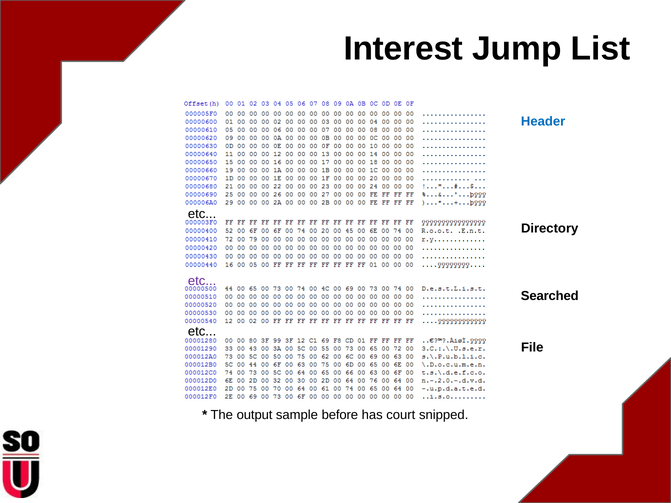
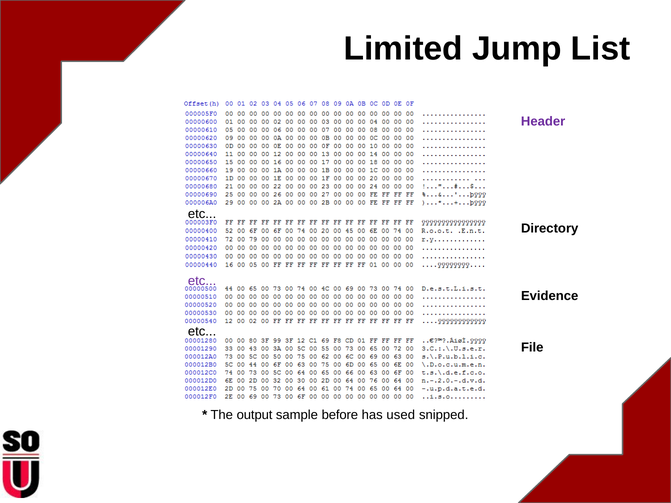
Interest: Interest -> Limited (403, 49)
Header colour: blue -> purple (543, 122)
Searched: Searched -> Evidence (550, 296)
court: court -> used (401, 415)
